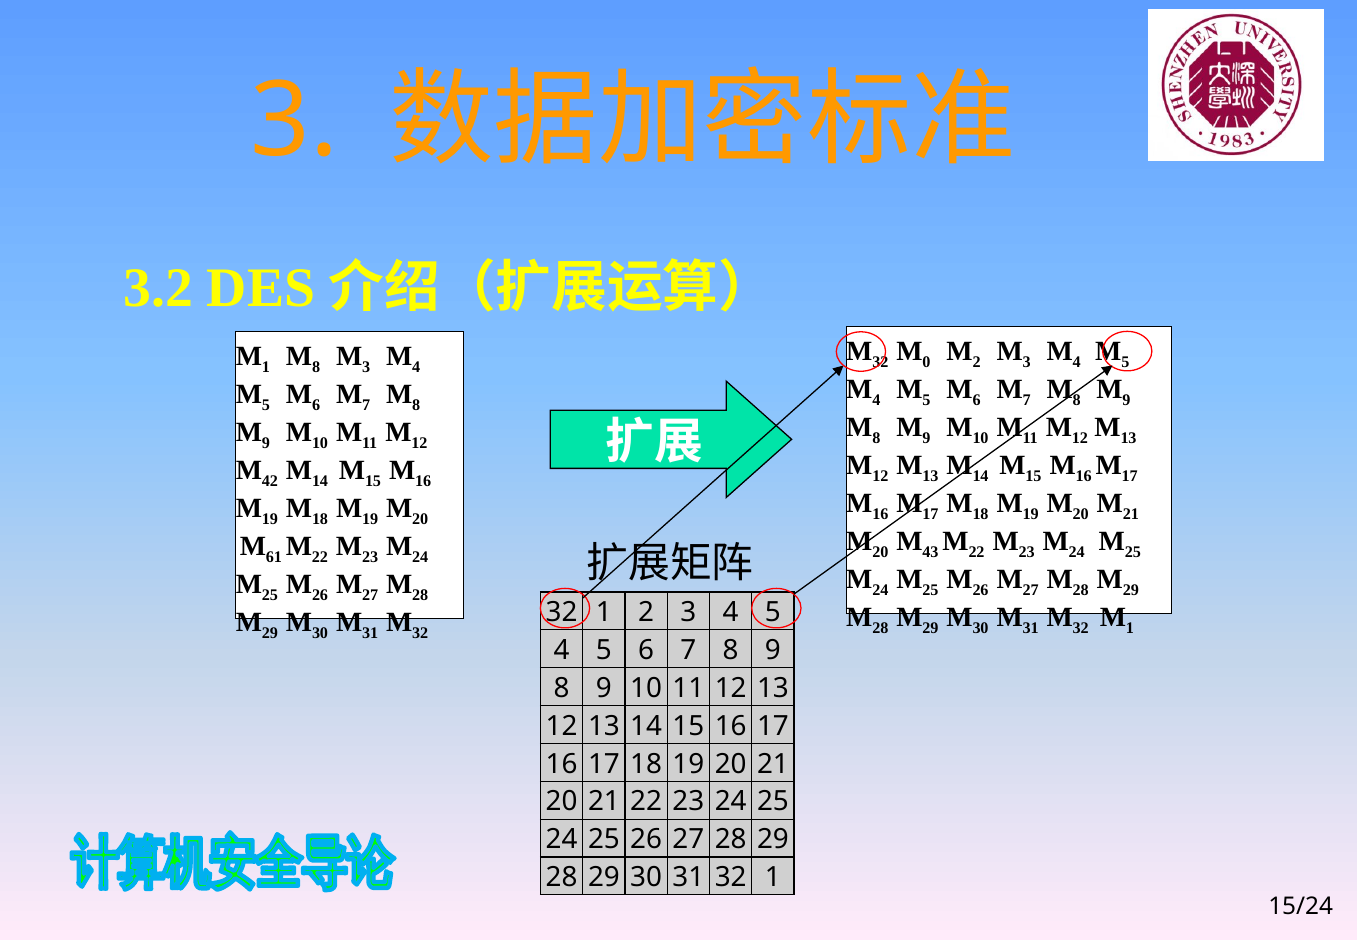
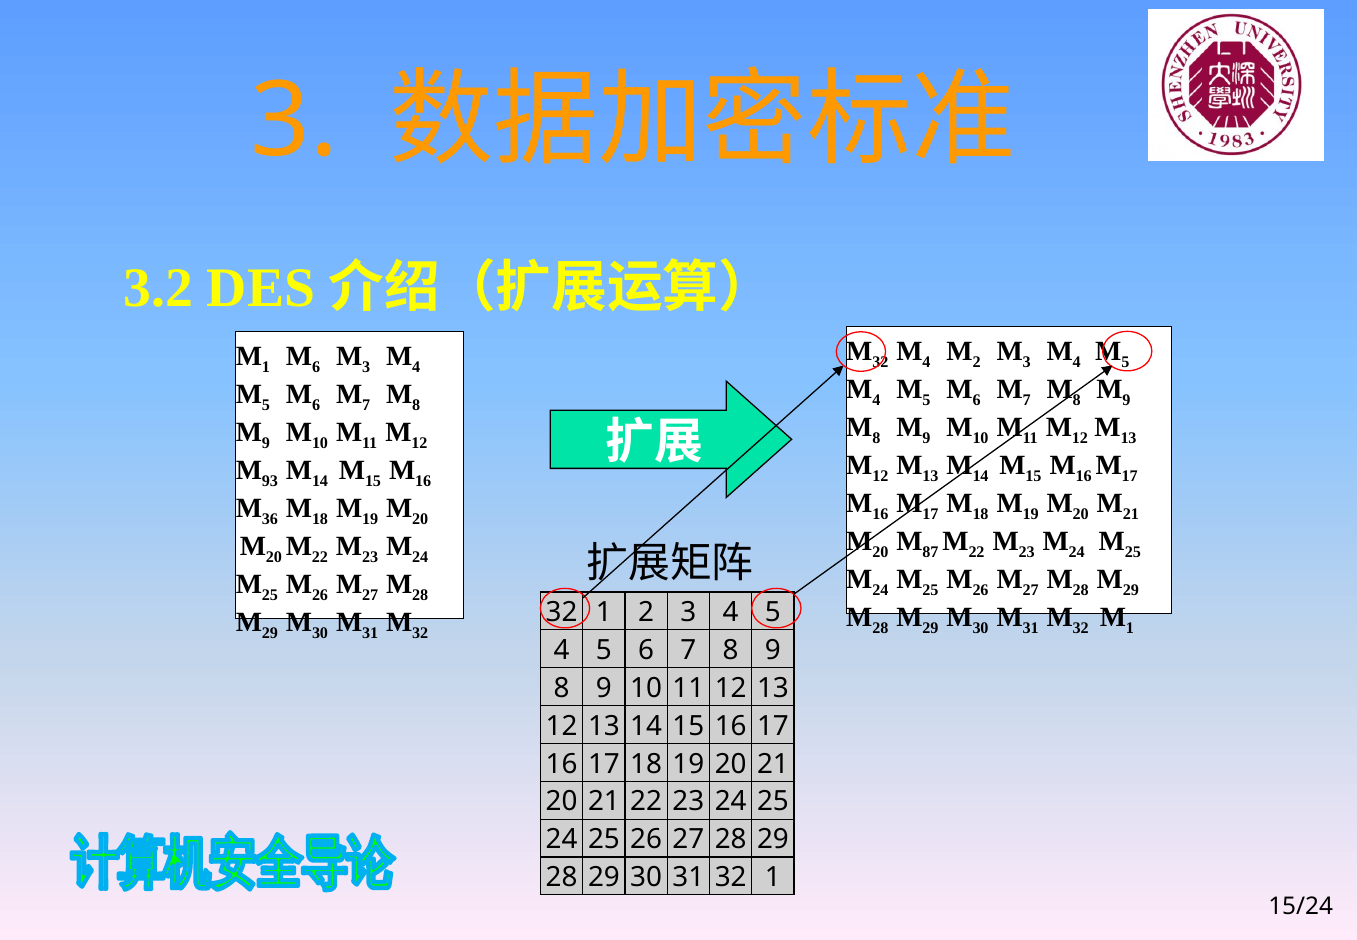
0: 0 -> 4 (926, 362)
8: 8 -> 6 (316, 367)
42: 42 -> 93 (270, 481)
19: 19 -> 36 (270, 519)
43: 43 -> 87 (930, 552)
61: 61 -> 20 (274, 557)
